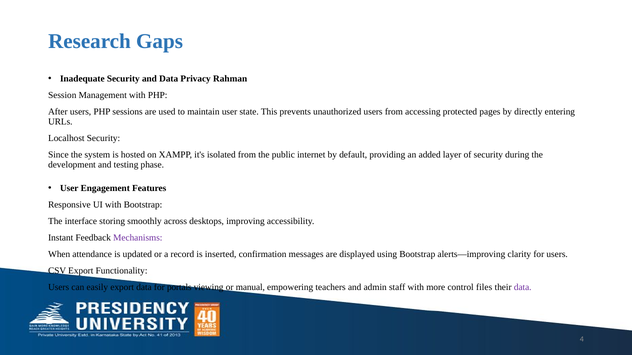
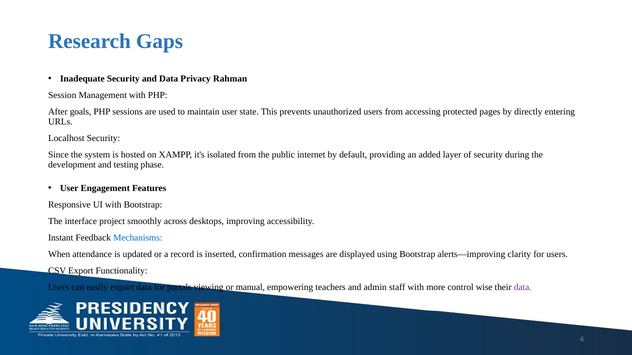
After users: users -> goals (81, 112)
storing: storing -> project (112, 221)
Mechanisms colour: purple -> blue (138, 238)
files: files -> wise (484, 288)
